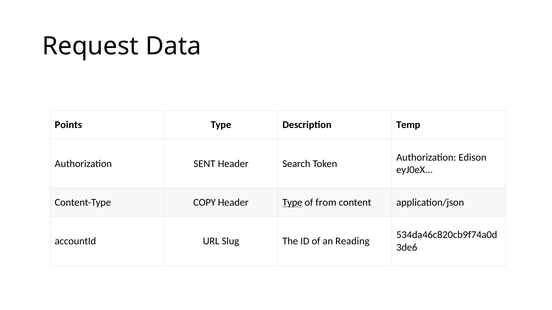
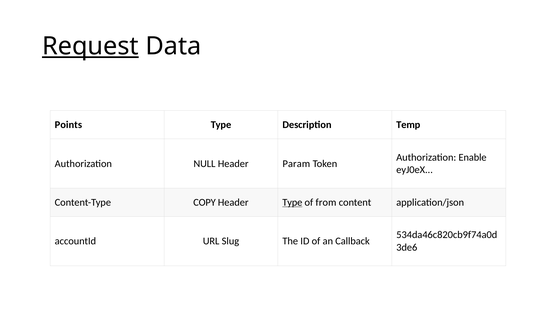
Request underline: none -> present (90, 46)
Edison: Edison -> Enable (473, 158)
SENT: SENT -> NULL (205, 164)
Search: Search -> Param (296, 164)
Reading: Reading -> Callback (353, 242)
